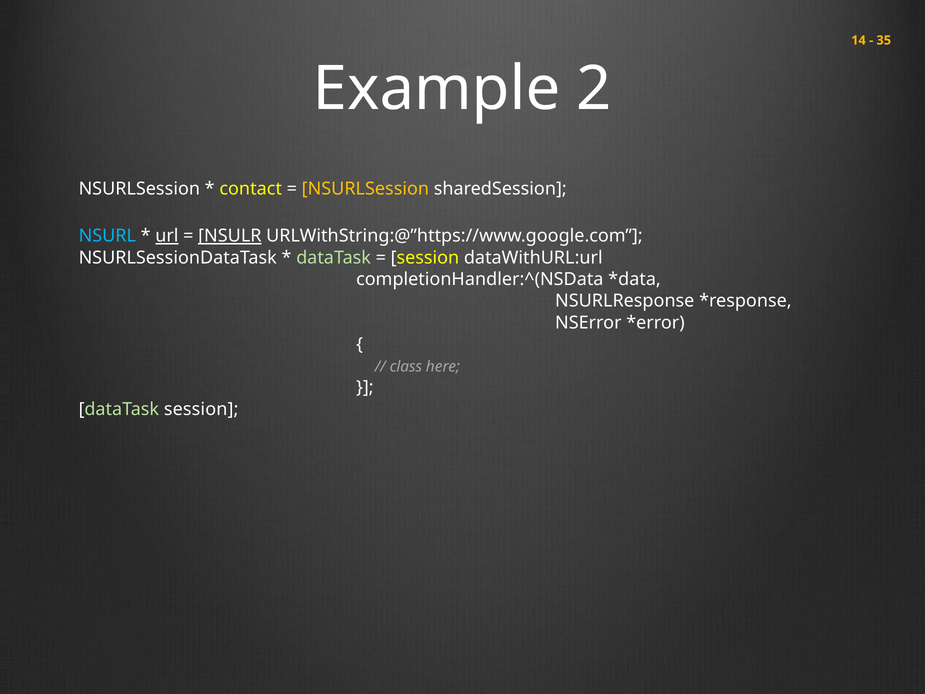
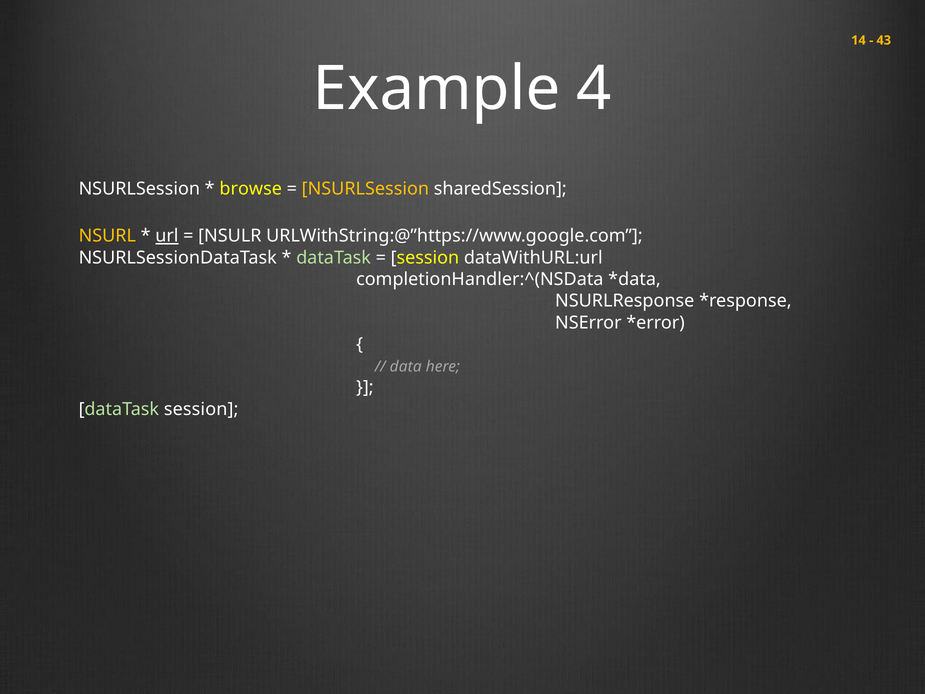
35: 35 -> 43 (884, 40)
2: 2 -> 4 (594, 89)
contact: contact -> browse (251, 189)
NSURL colour: light blue -> yellow (107, 236)
NSULR underline: present -> none (230, 236)
class: class -> data (406, 367)
